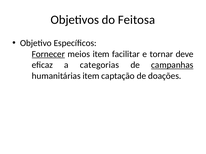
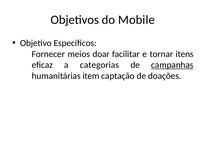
Feitosa: Feitosa -> Mobile (136, 20)
Fornecer underline: present -> none (48, 54)
meios item: item -> doar (101, 54)
deve: deve -> itens (185, 54)
